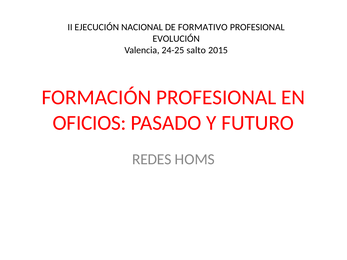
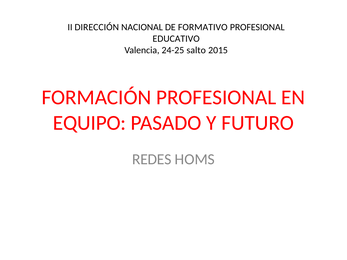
EJECUCIÓN: EJECUCIÓN -> DIRECCIÓN (97, 27)
EVOLUCIÓN: EVOLUCIÓN -> EDUCATIVO (176, 39)
OFICIOS: OFICIOS -> EQUIPO (89, 123)
